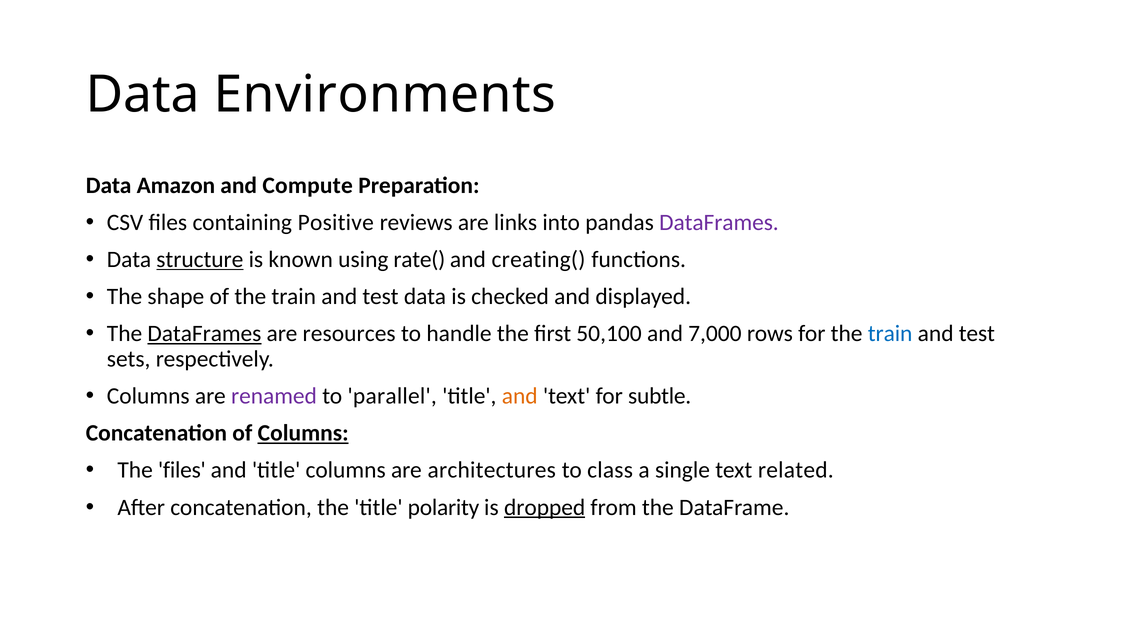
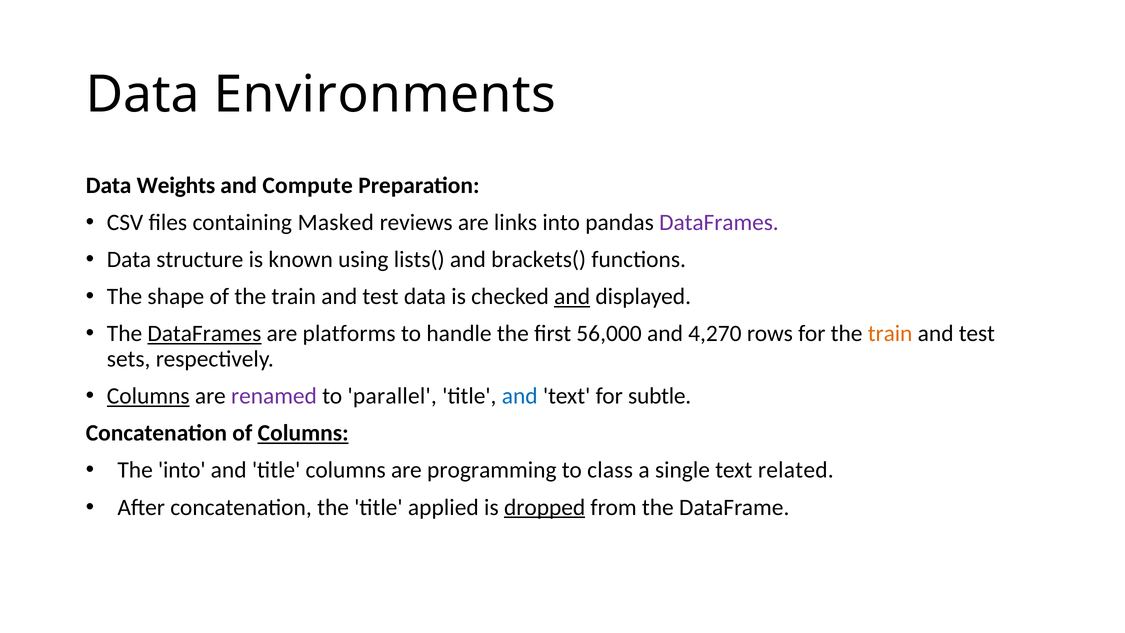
Amazon: Amazon -> Weights (176, 185)
Positive: Positive -> Masked (336, 222)
structure underline: present -> none (200, 259)
rate(: rate( -> lists( (419, 259)
creating(: creating( -> brackets( (539, 259)
and underline: none -> present (572, 296)
resources: resources -> platforms (349, 334)
50,100: 50,100 -> 56,000 (609, 334)
7,000: 7,000 -> 4,270 (715, 334)
train colour: blue -> orange (890, 334)
Columns underline: none -> present (148, 396)
and colour: orange -> blue (520, 396)
The files: files -> into (182, 470)
architectures: architectures -> programming (492, 470)
polarity: polarity -> applied (443, 507)
